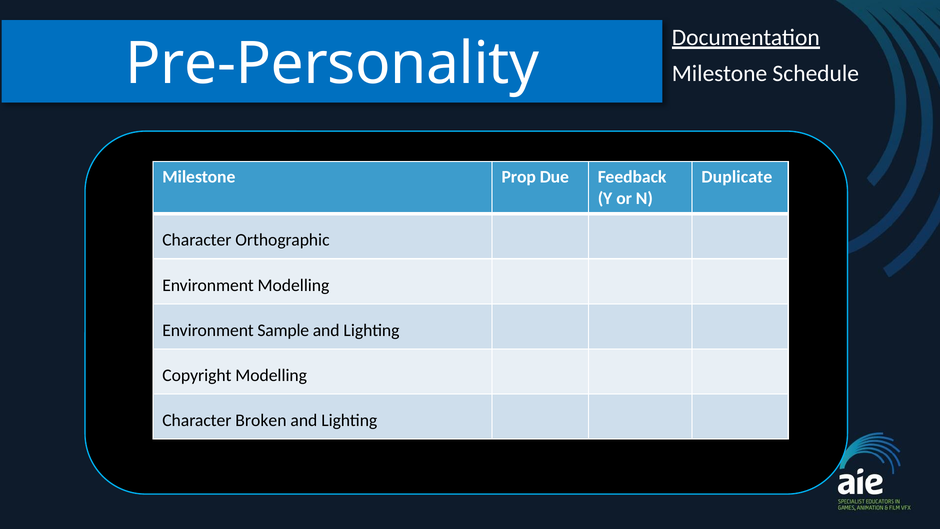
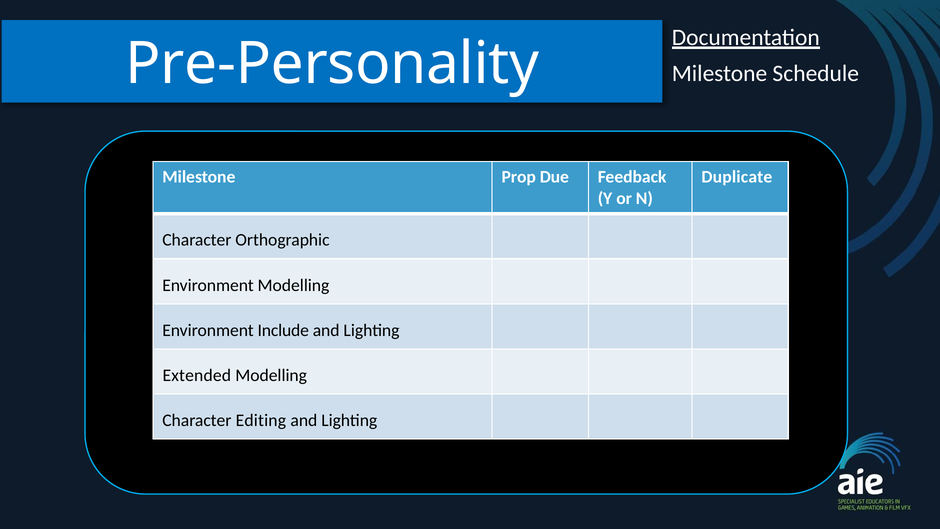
Sample: Sample -> Include (283, 330)
Copyright: Copyright -> Extended (197, 375)
Broken: Broken -> Editing (261, 420)
